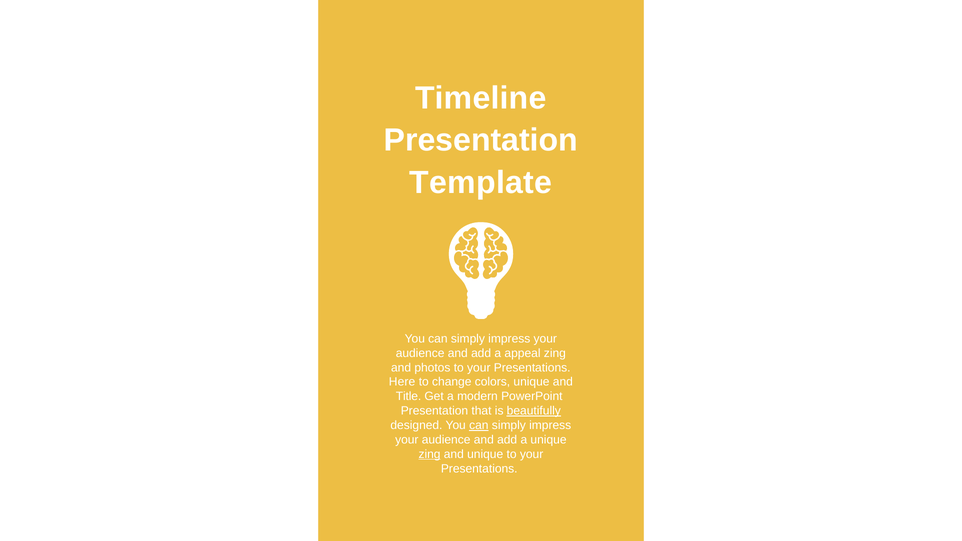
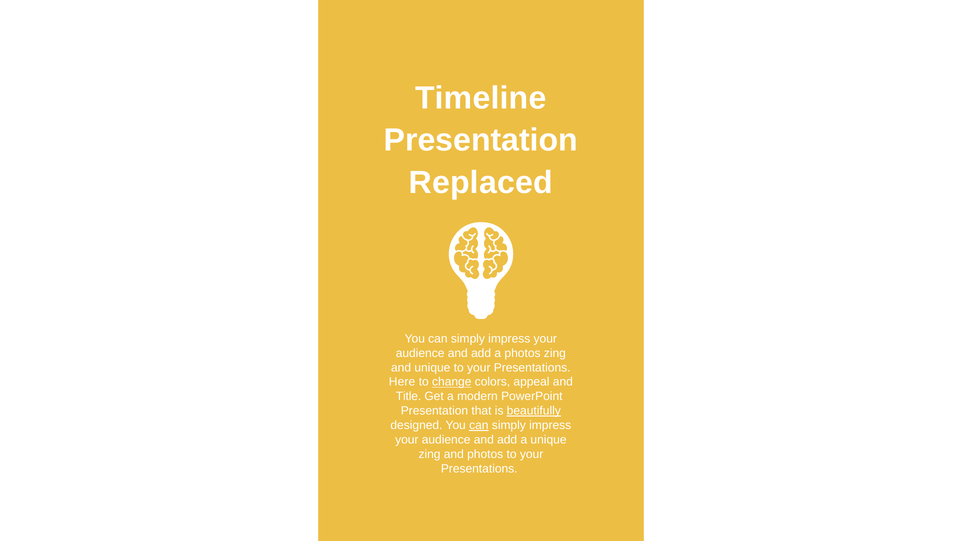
Template: Template -> Replaced (481, 183)
a appeal: appeal -> photos (523, 353)
and photos: photos -> unique (432, 368)
change underline: none -> present (452, 382)
colors unique: unique -> appeal (531, 382)
zing underline: present -> none (430, 454)
and unique: unique -> photos (485, 454)
